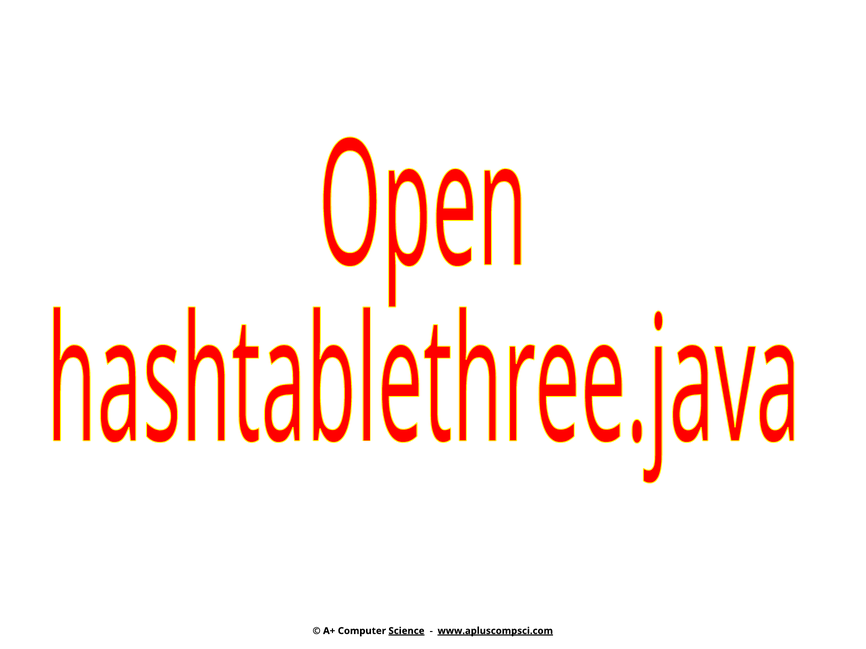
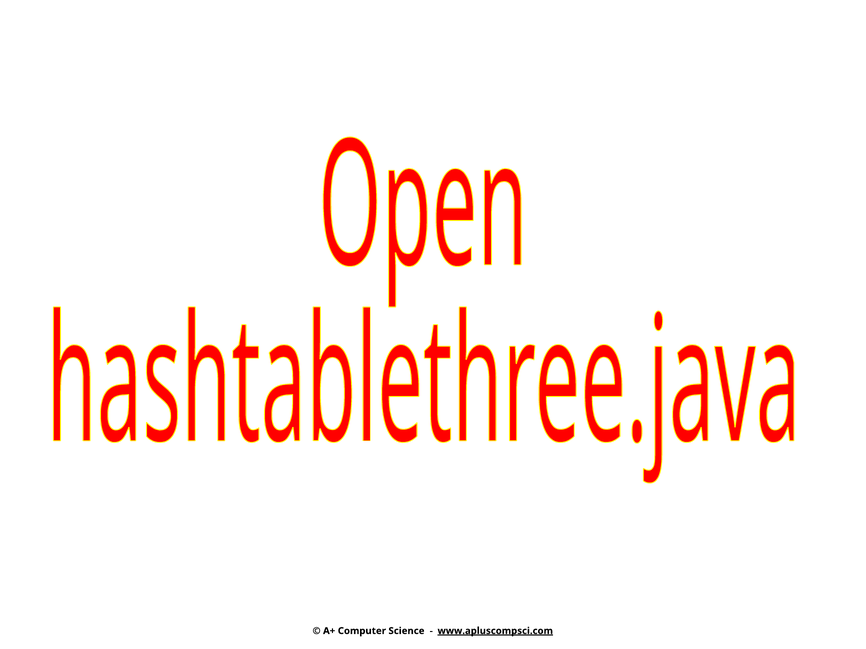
Science underline: present -> none (406, 631)
